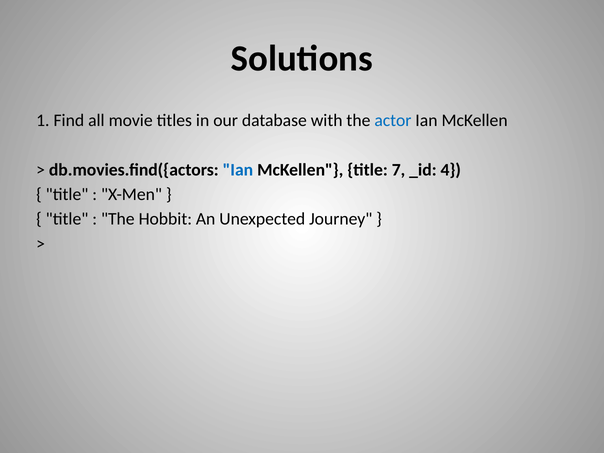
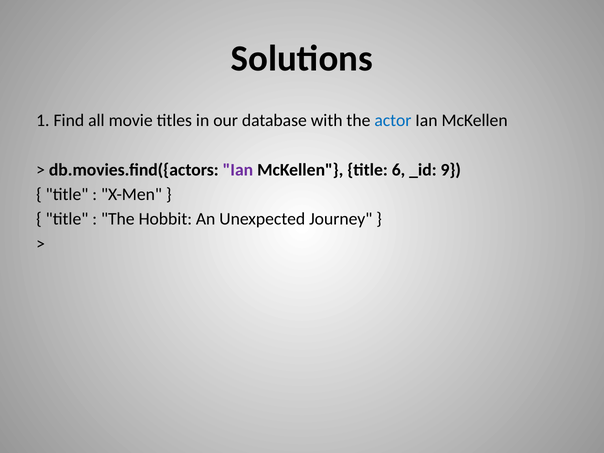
Ian colour: blue -> purple (238, 170)
7: 7 -> 6 (398, 170)
4: 4 -> 9 (451, 170)
